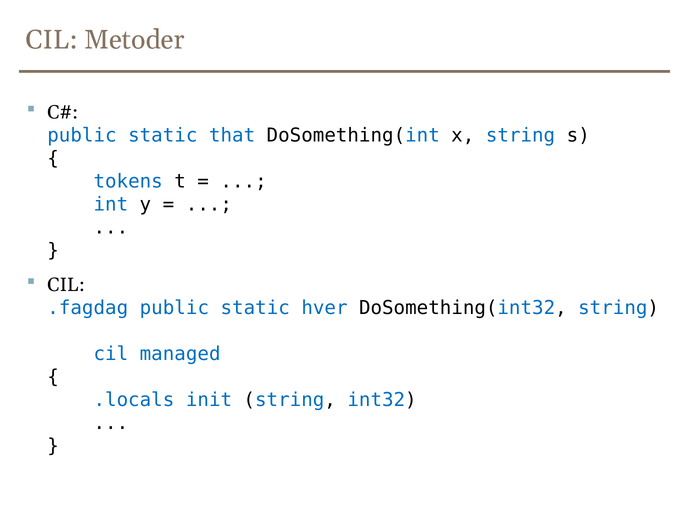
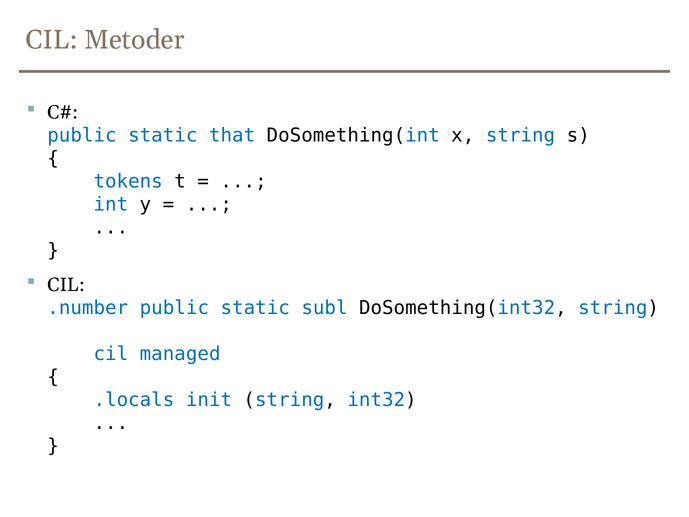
.fagdag: .fagdag -> .number (88, 308)
hver: hver -> subl (324, 308)
